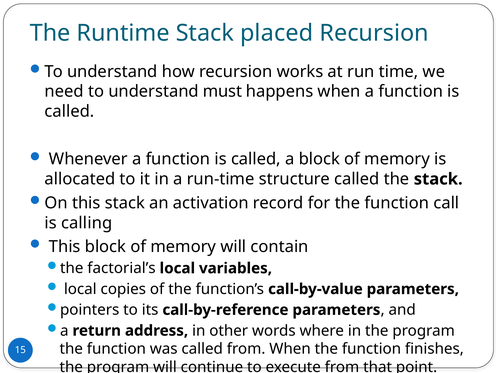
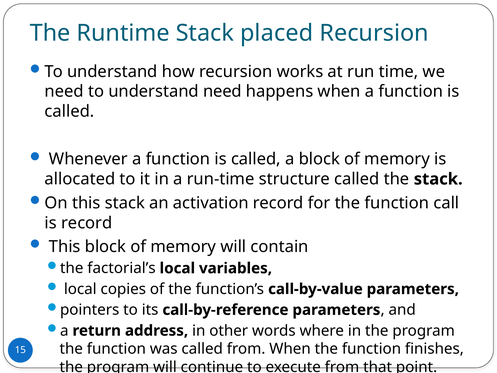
understand must: must -> need (222, 91)
is calling: calling -> record (87, 223)
